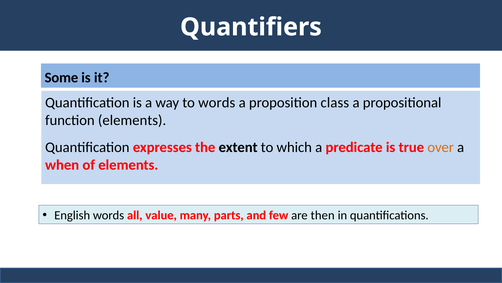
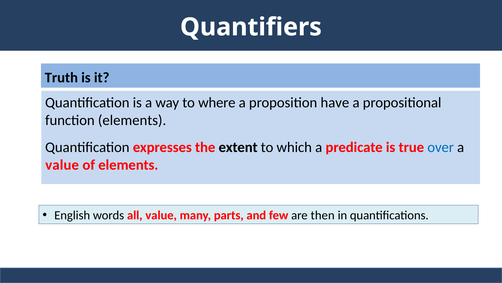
Some: Some -> Truth (61, 77)
to words: words -> where (217, 102)
class: class -> have (335, 102)
over colour: orange -> blue (441, 147)
when: when -> value (62, 164)
